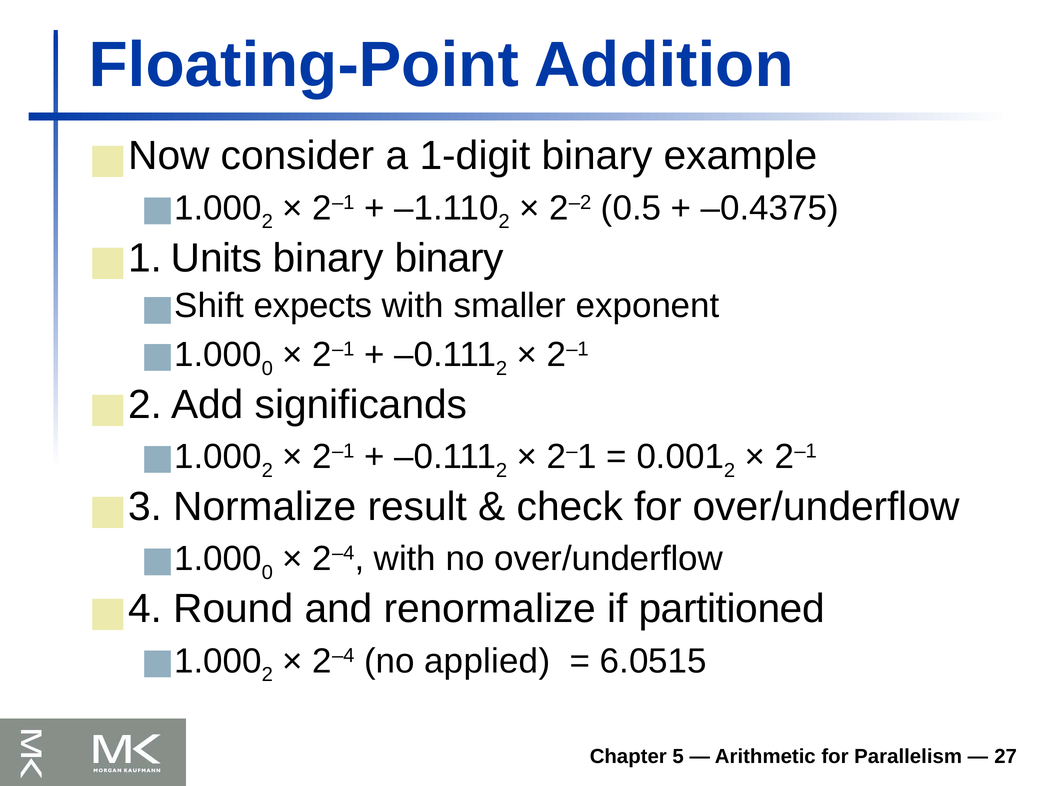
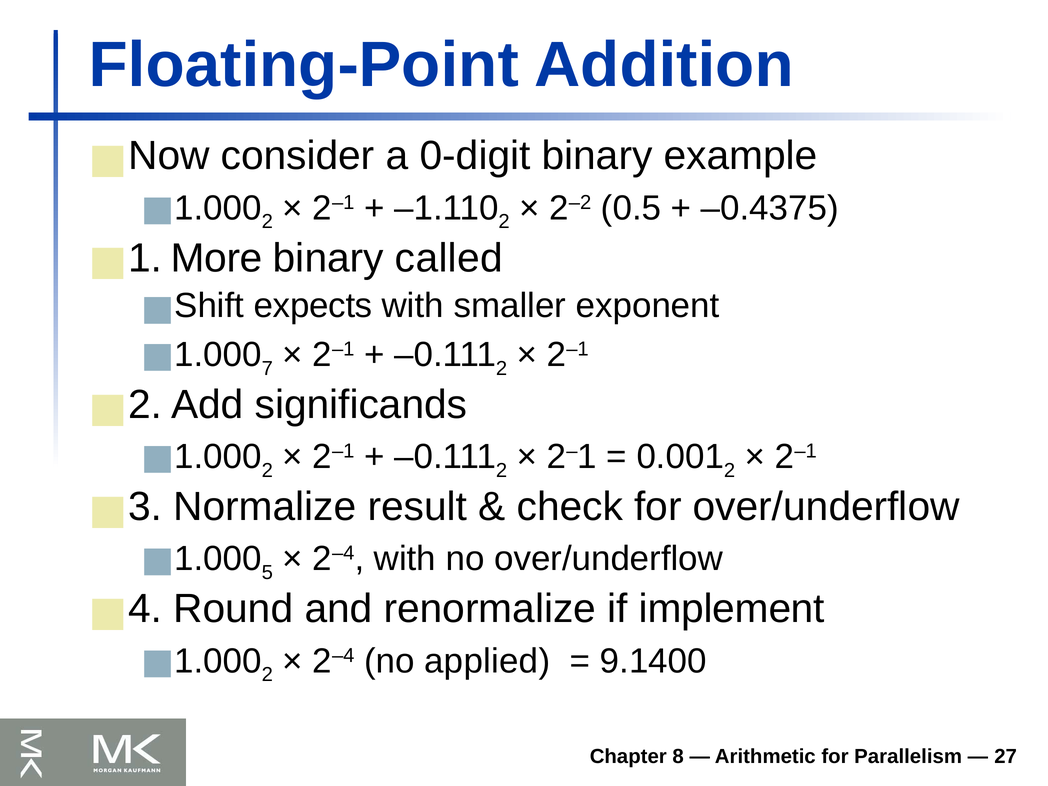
1-digit: 1-digit -> 0-digit (475, 156)
Units: Units -> More (217, 258)
binary binary: binary -> called (449, 258)
0: 0 -> 7 (267, 368)
0: 0 -> 5 (267, 573)
partitioned: partitioned -> implement (732, 609)
6.0515: 6.0515 -> 9.1400 (653, 661)
5: 5 -> 8 (678, 756)
